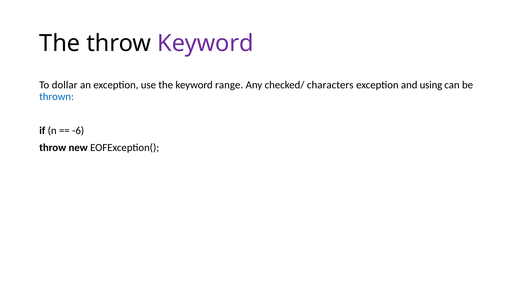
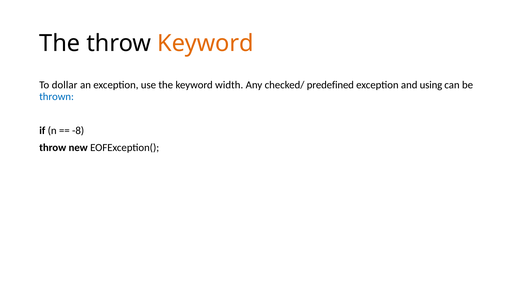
Keyword colour: purple -> orange (205, 43)
range: range -> width (229, 85)
characters: characters -> predefined (330, 85)
-6: -6 -> -8 (78, 130)
